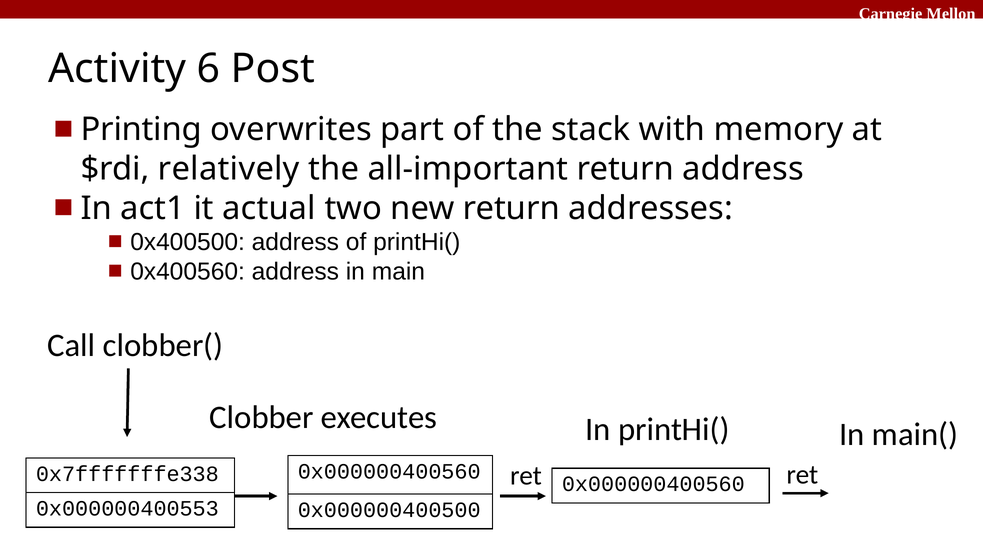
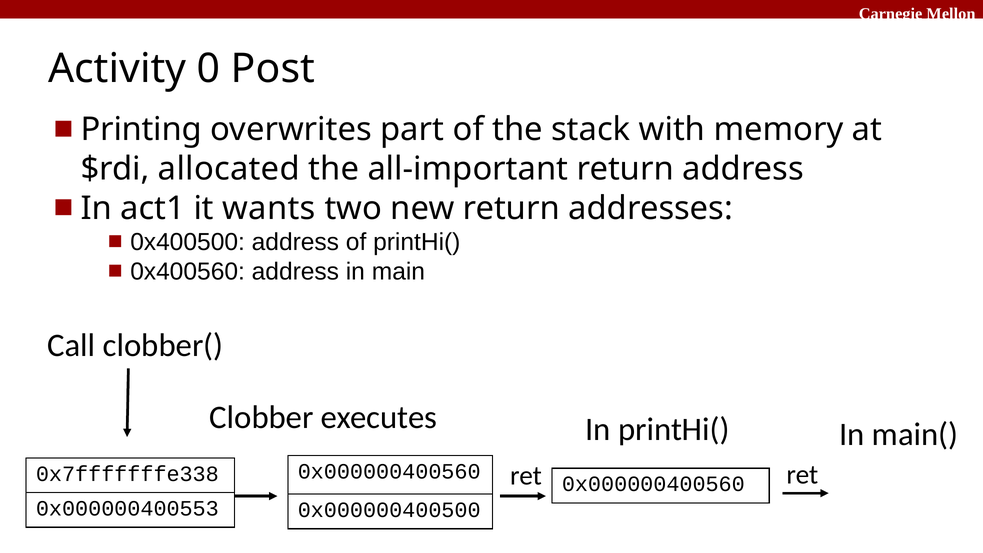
6: 6 -> 0 (209, 69)
relatively: relatively -> allocated (229, 169)
actual: actual -> wants (269, 208)
